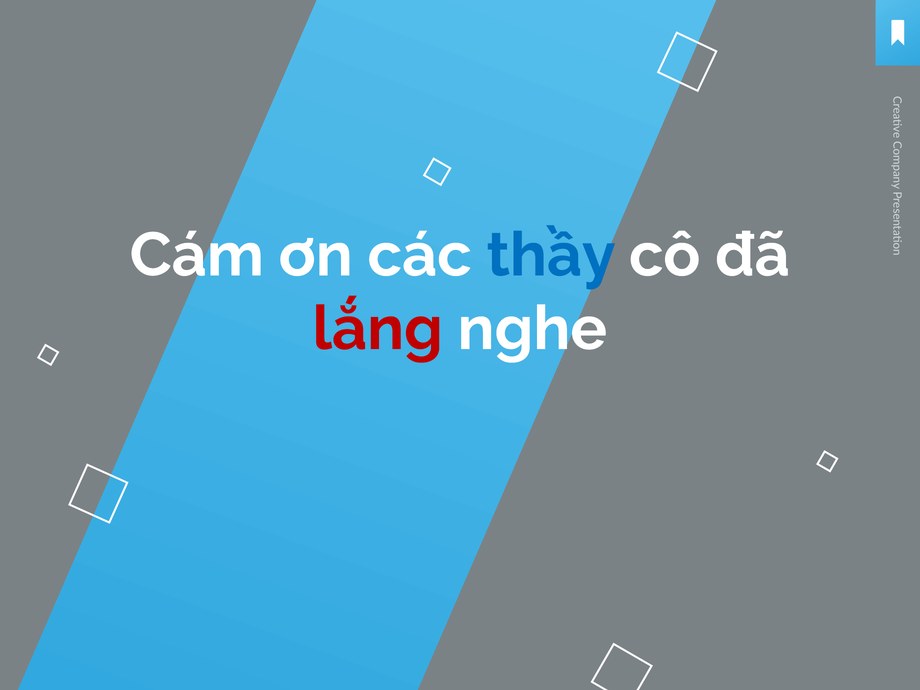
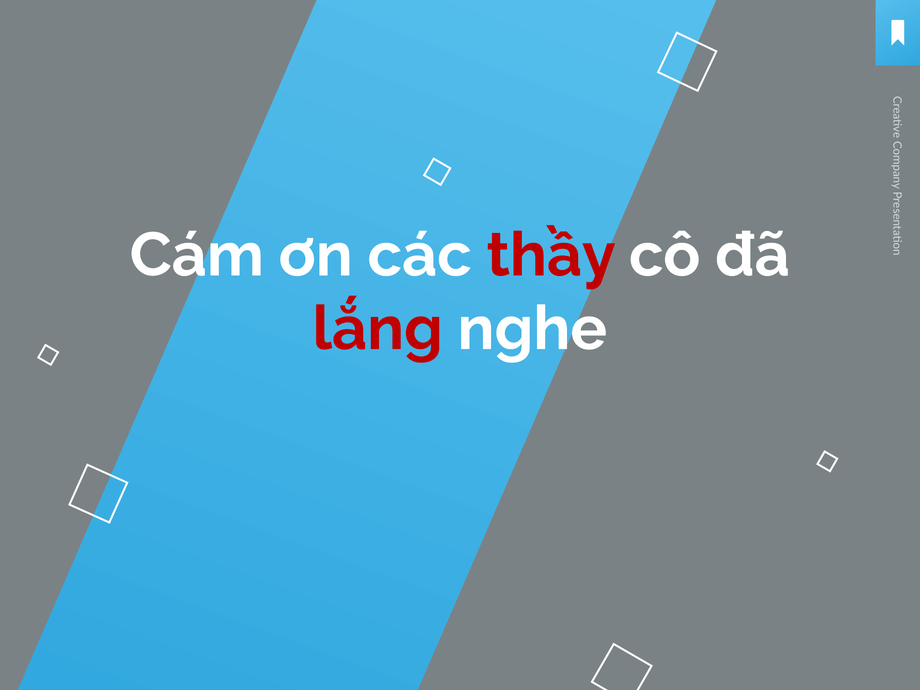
thầy colour: blue -> red (551, 255)
